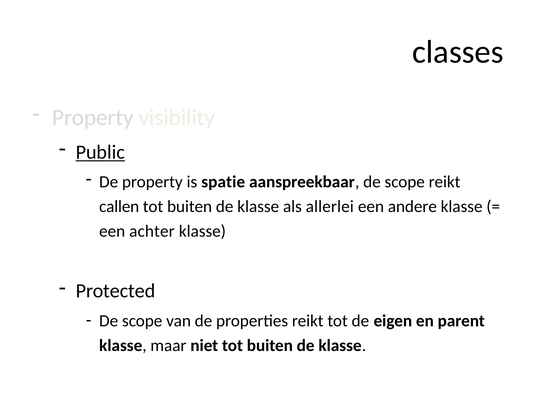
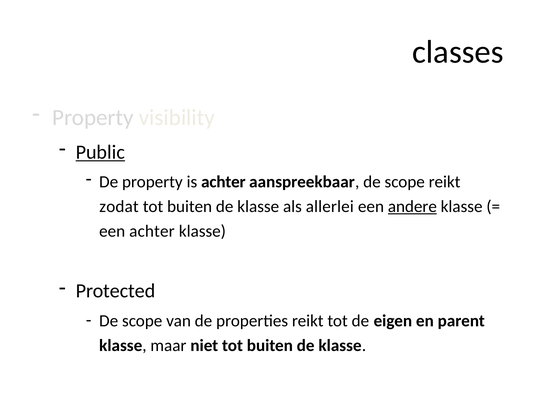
is spatie: spatie -> achter (223, 182)
callen: callen -> zodat (119, 207)
andere underline: none -> present (412, 207)
